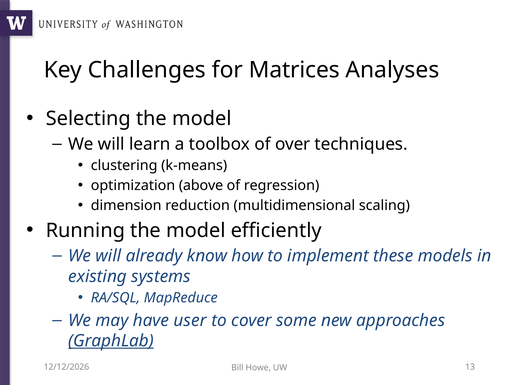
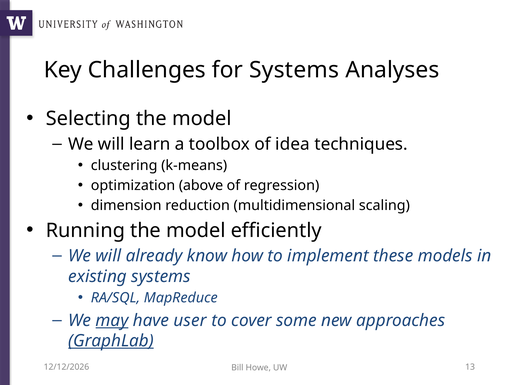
for Matrices: Matrices -> Systems (294, 70)
over: over -> idea (293, 144)
may underline: none -> present (112, 321)
